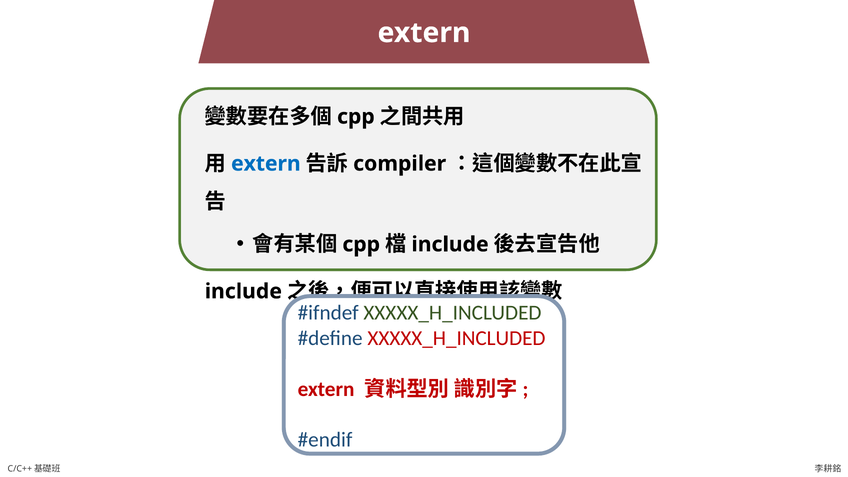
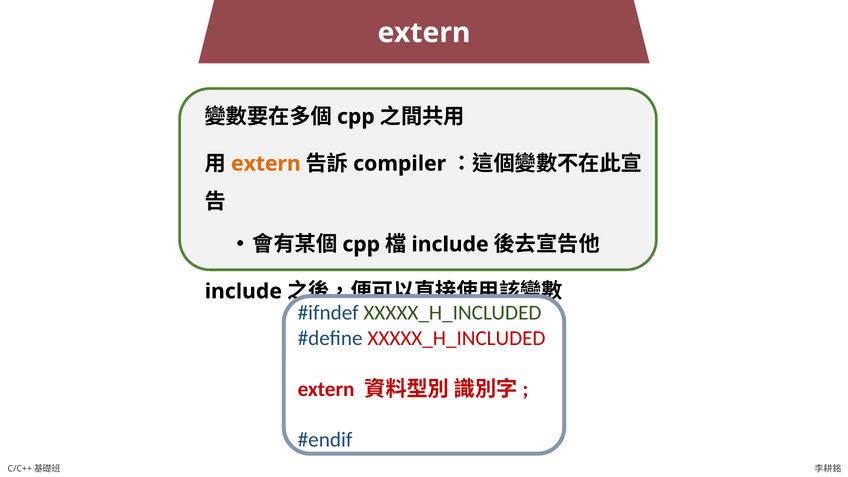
extern colour: blue -> orange (266, 164)
